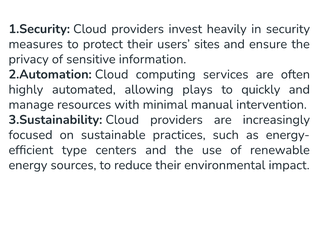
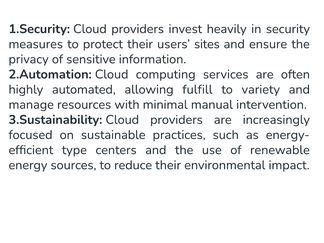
plays: plays -> fulfill (197, 89)
quickly: quickly -> variety (261, 89)
